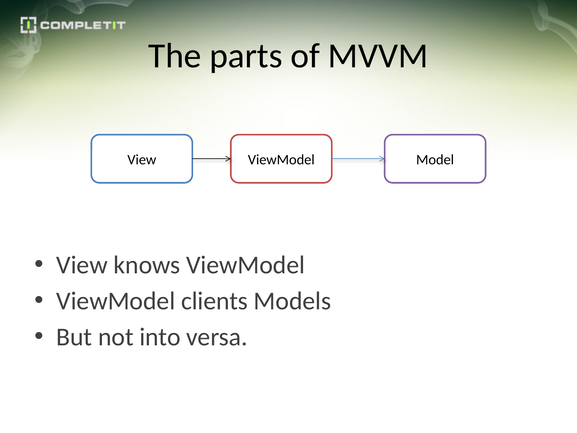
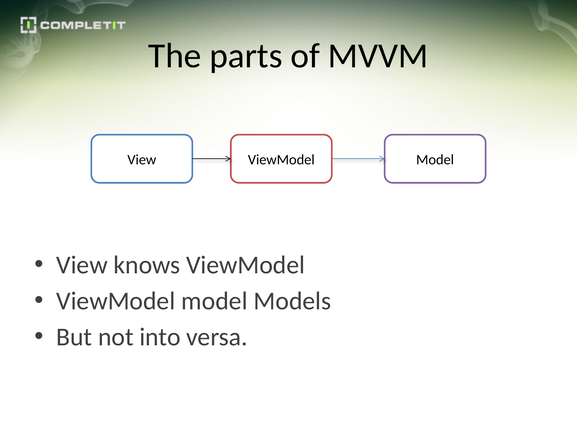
clients: clients -> model (214, 301)
